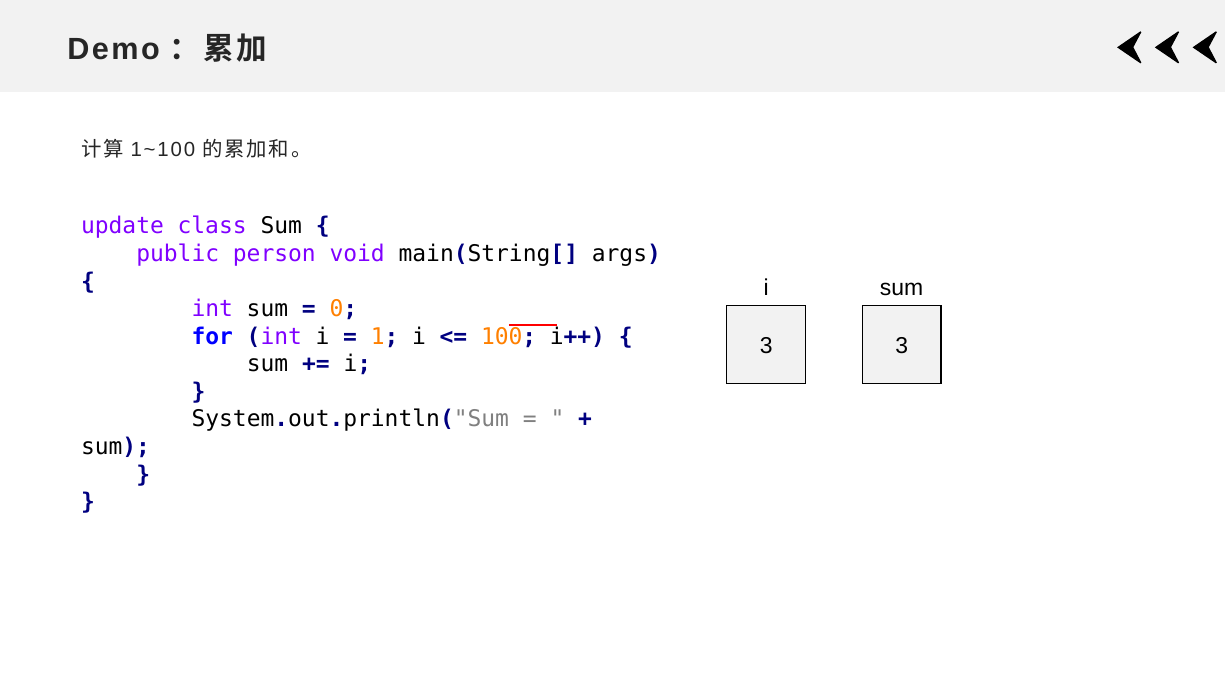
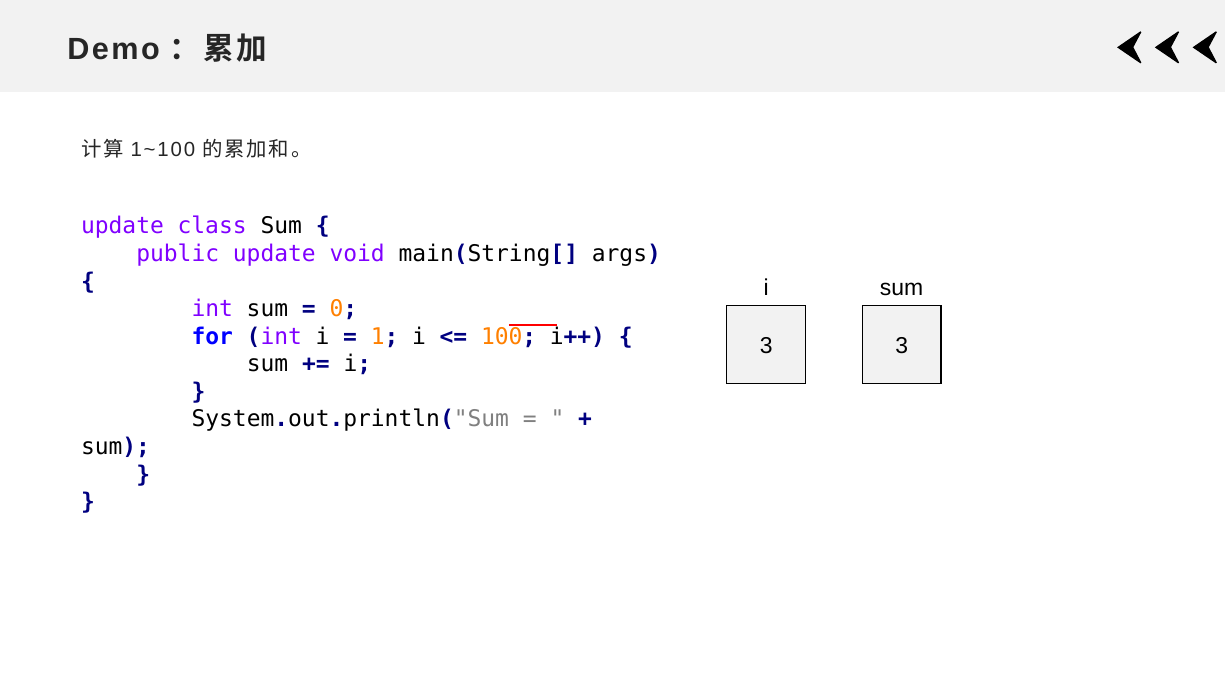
public person: person -> update (274, 254)
